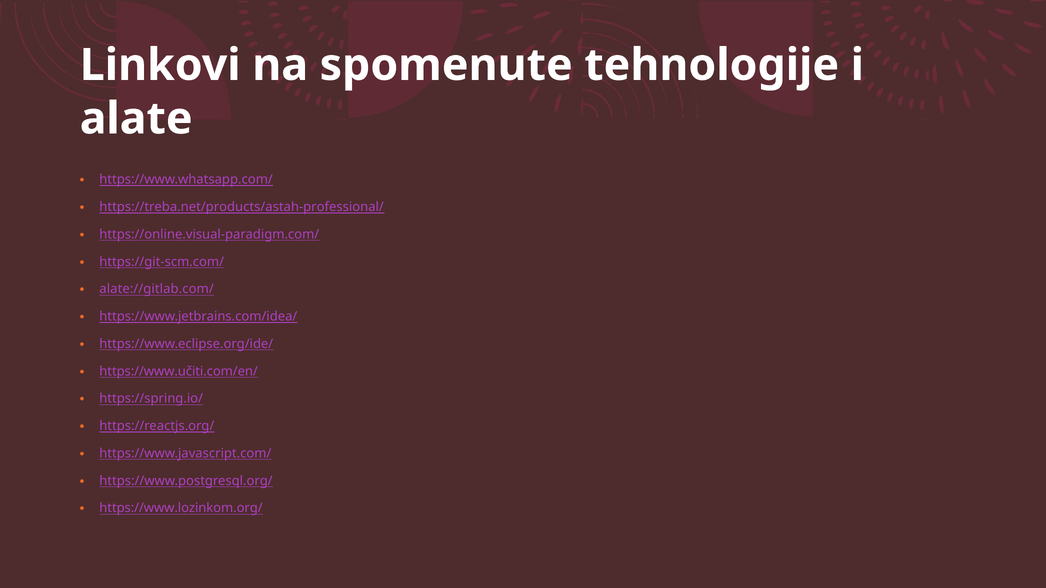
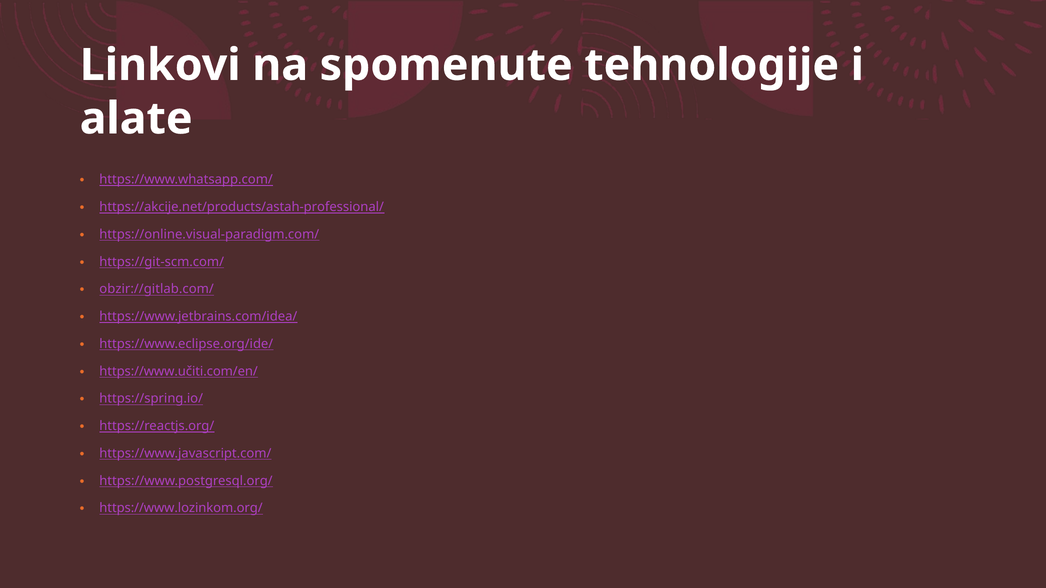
https://treba.net/products/astah-professional/: https://treba.net/products/astah-professional/ -> https://akcije.net/products/astah-professional/ (242, 207)
alate://gitlab.com/: alate://gitlab.com/ -> obzir://gitlab.com/ (157, 289)
